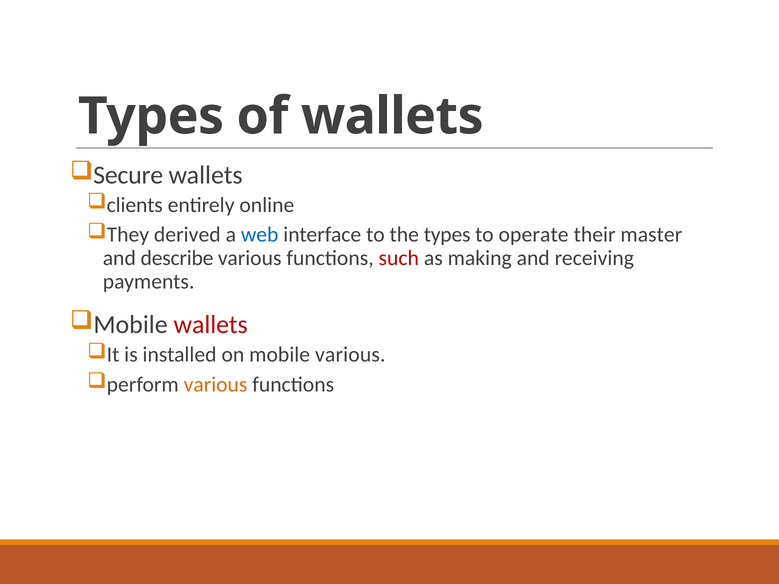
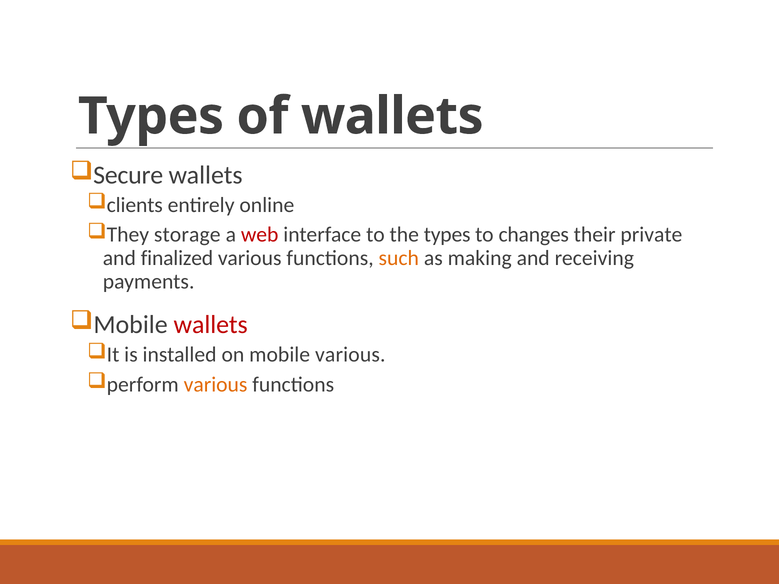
derived: derived -> storage (187, 235)
web colour: blue -> red (260, 235)
operate: operate -> changes (534, 235)
master: master -> private (651, 235)
describe: describe -> finalized (177, 258)
such colour: red -> orange (399, 258)
